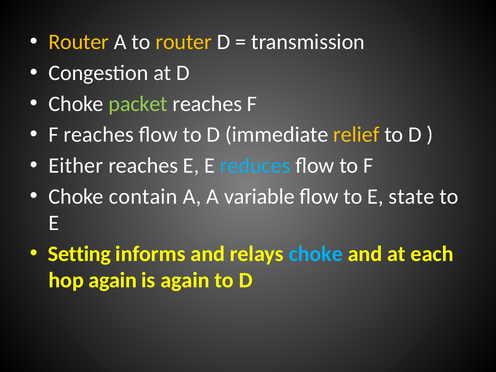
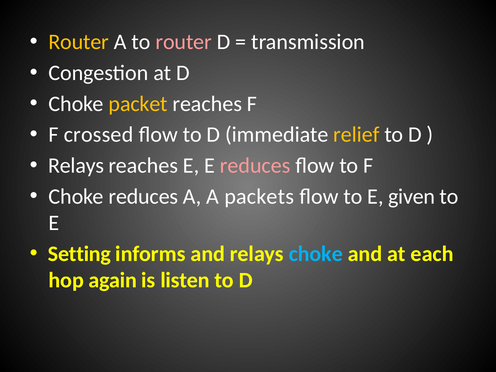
router colour: yellow -> pink (184, 42)
packet colour: light green -> yellow (138, 104)
F reaches: reaches -> crossed (99, 135)
Either: Either -> Relays (76, 166)
reduces colour: light blue -> pink (255, 166)
Choke contain: contain -> reduces (143, 196)
variable: variable -> packets (259, 196)
state: state -> given (412, 196)
is again: again -> listen (185, 280)
